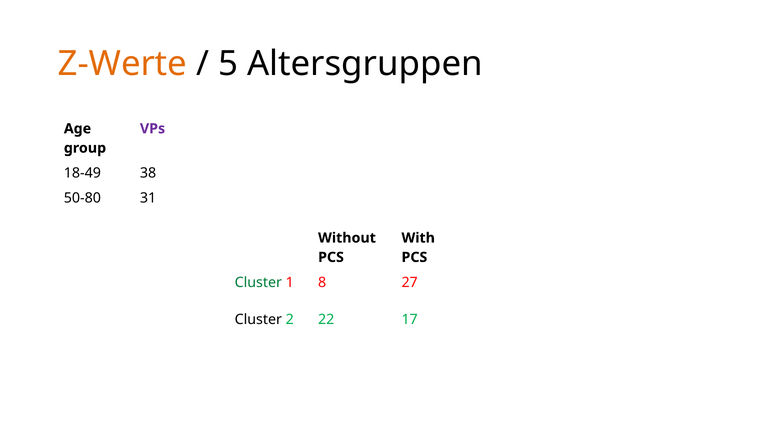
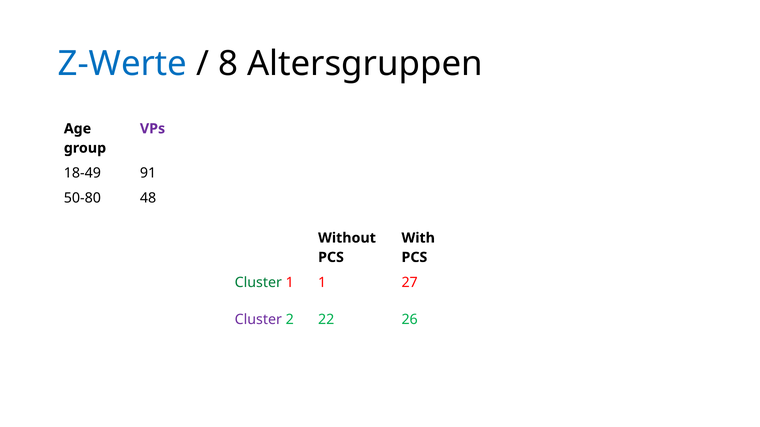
Z-Werte colour: orange -> blue (123, 64)
5: 5 -> 8 (228, 64)
38: 38 -> 91 (148, 173)
31: 31 -> 48 (148, 198)
1 8: 8 -> 1 (322, 283)
Cluster colour: black -> purple (258, 320)
17: 17 -> 26 (410, 320)
